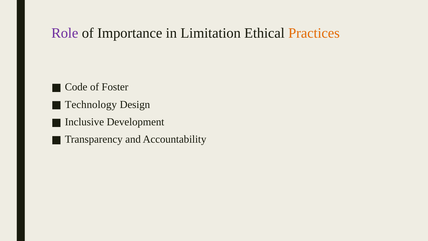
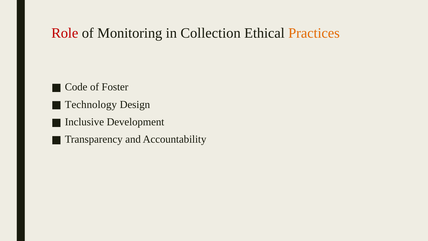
Role colour: purple -> red (65, 33)
Importance: Importance -> Monitoring (130, 33)
Limitation: Limitation -> Collection (211, 33)
